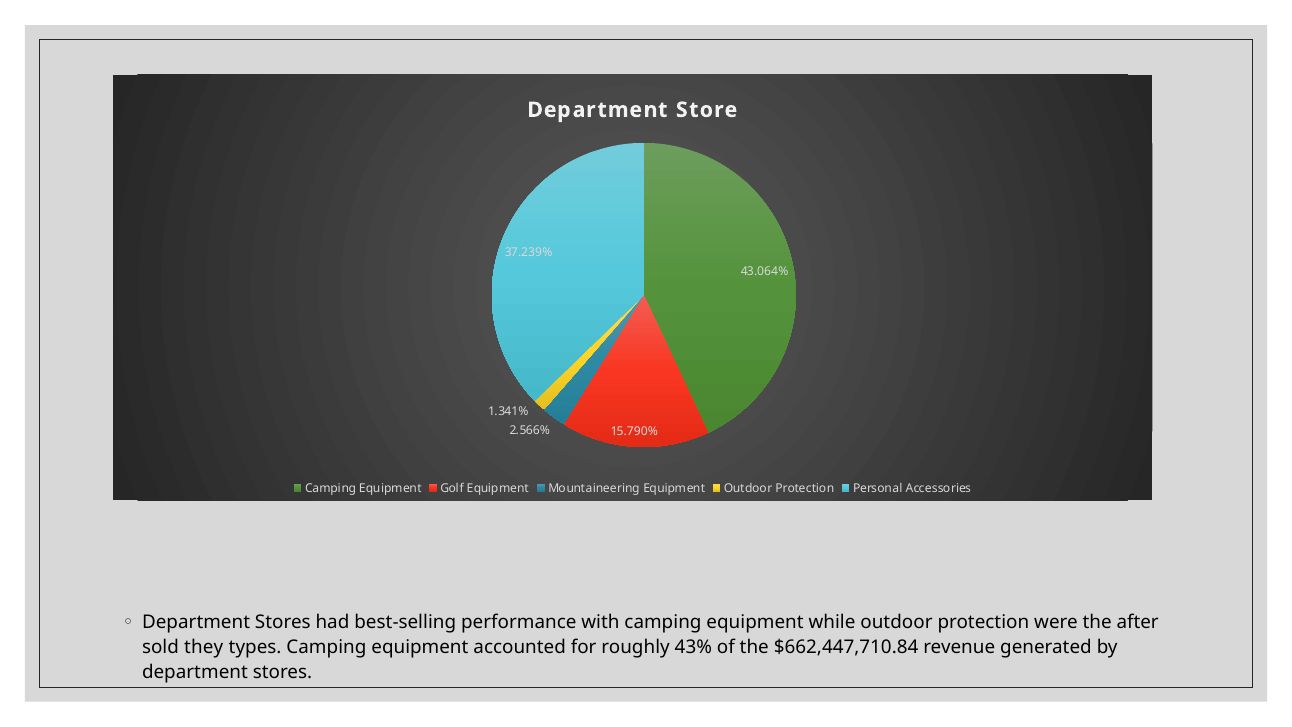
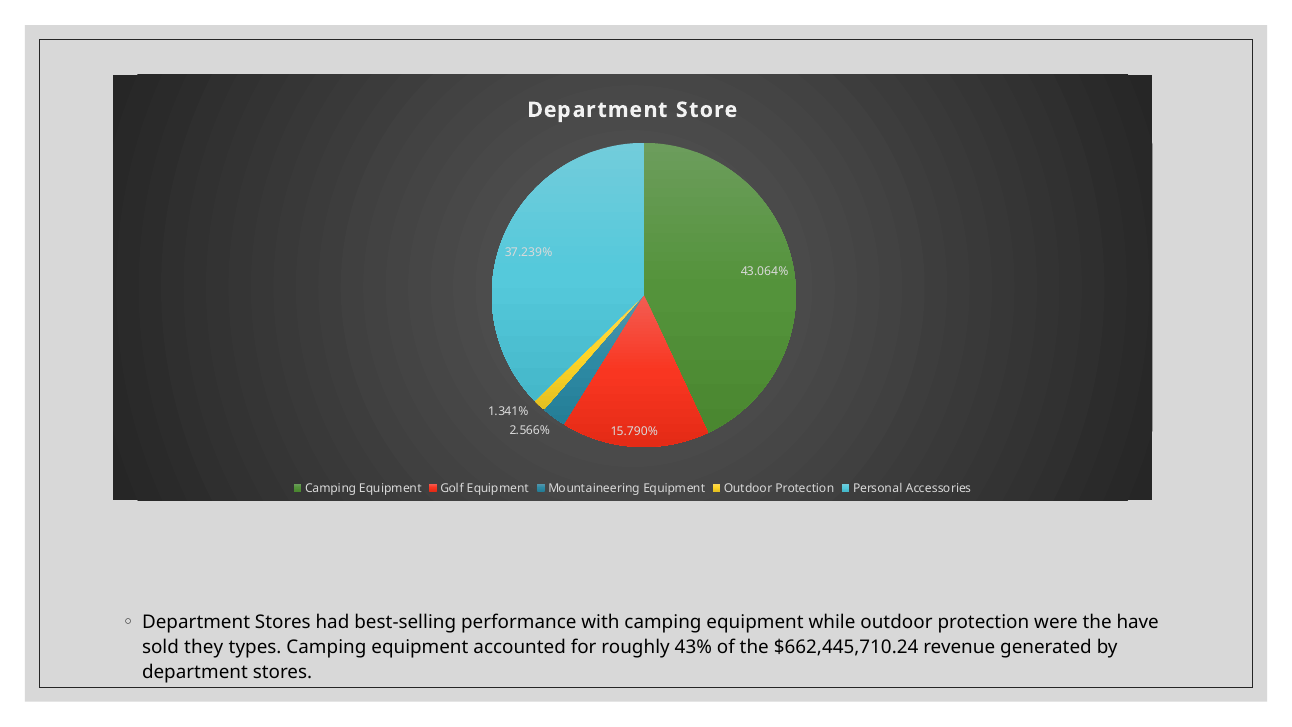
after: after -> have (1138, 622)
$662,447,710.84: $662,447,710.84 -> $662,445,710.24 (846, 647)
